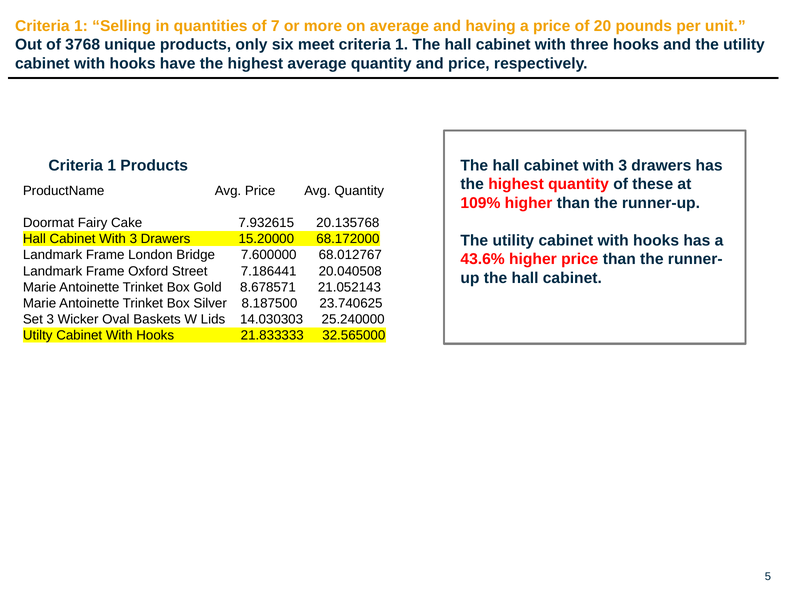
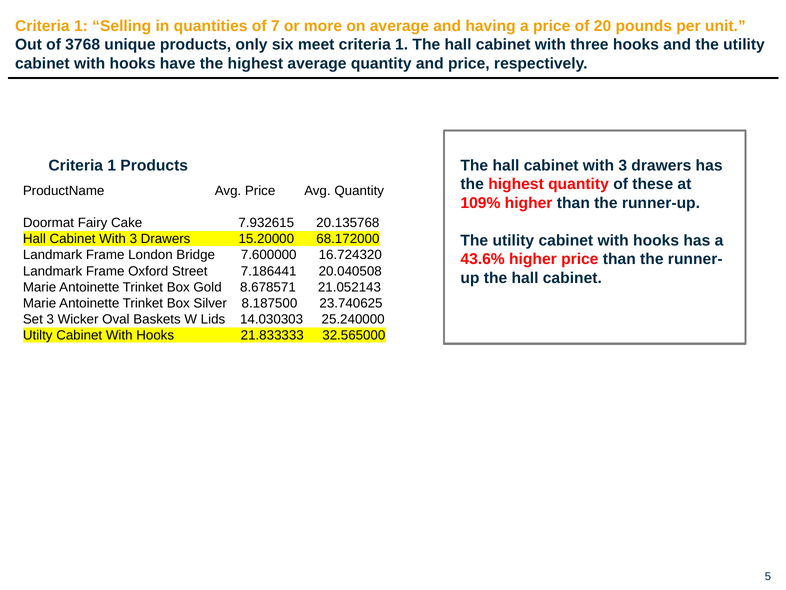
68.012767: 68.012767 -> 16.724320 (350, 255)
